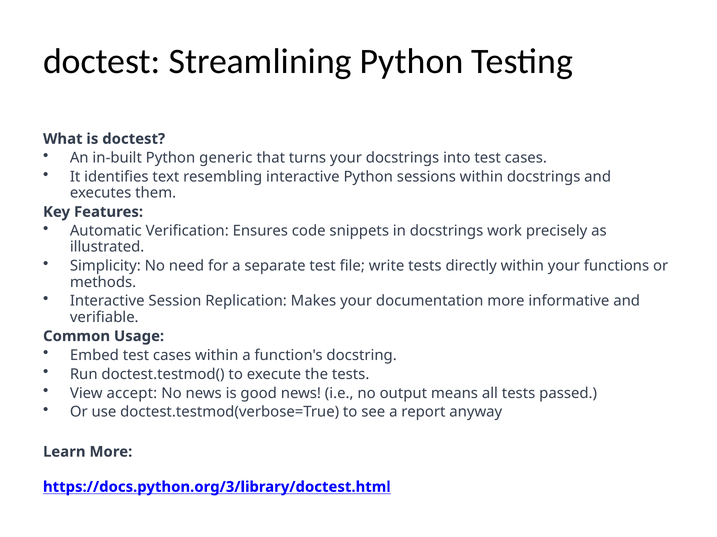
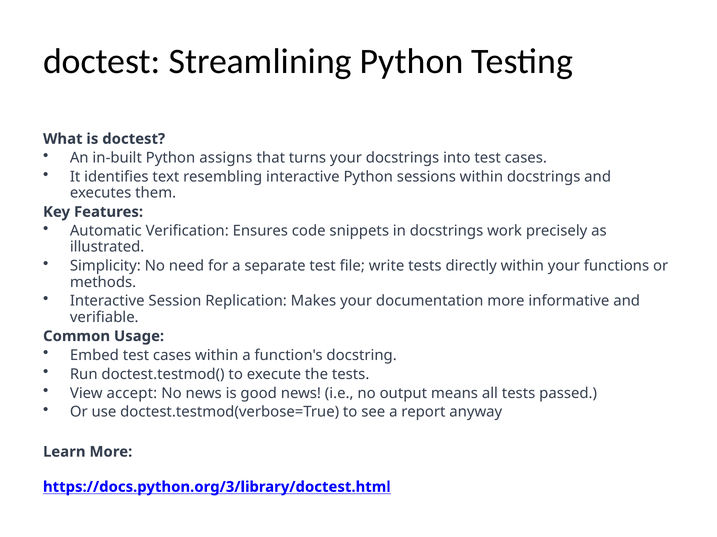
generic: generic -> assigns (226, 158)
